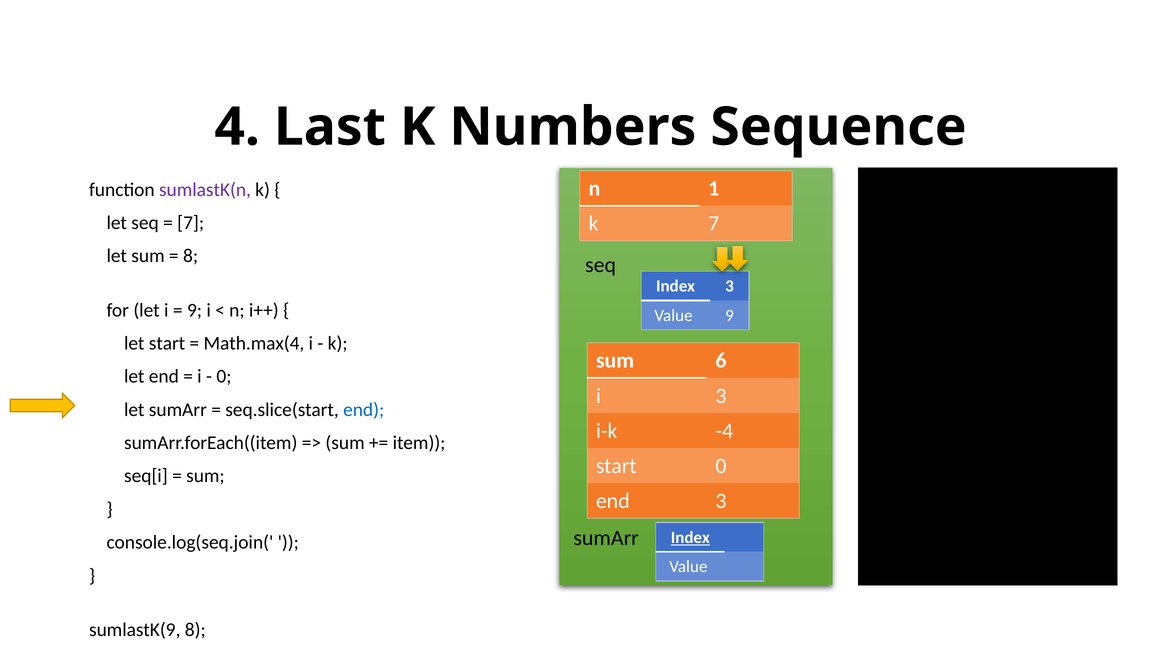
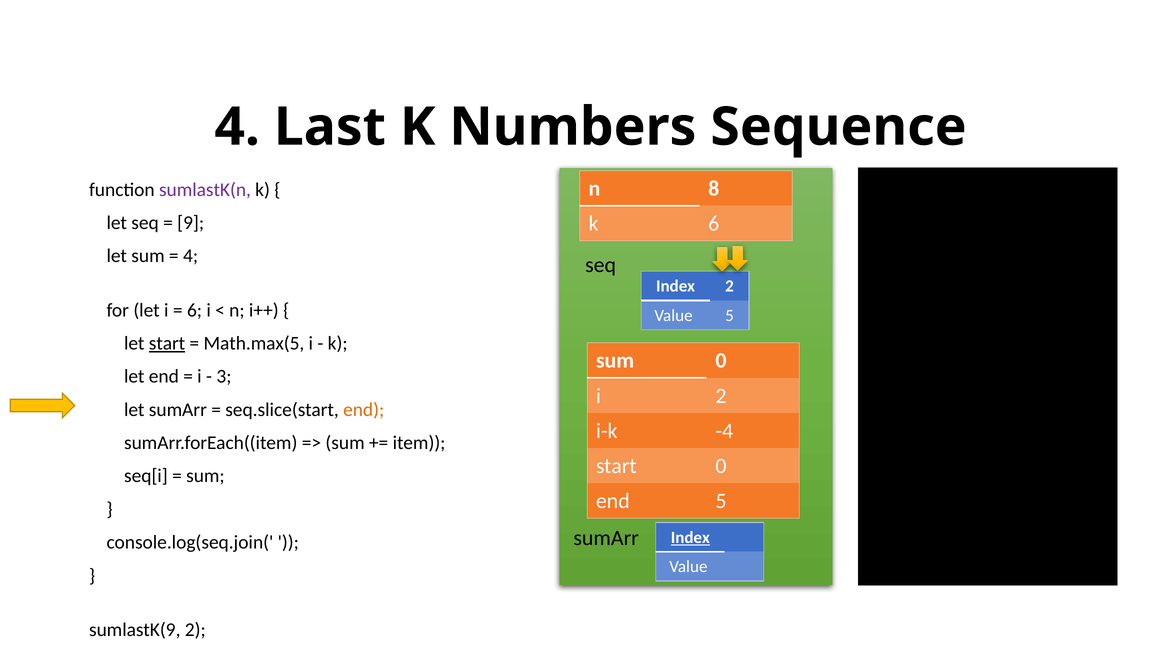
1: 1 -> 8 (714, 189)
k 7: 7 -> 6 (714, 224)
7: 7 -> 9 (191, 223)
8: 8 -> 4 (191, 256)
Index 3: 3 -> 2 (729, 286)
9: 9 -> 6 (195, 310)
Value 9: 9 -> 5 (729, 315)
start underline: none -> present (167, 343)
Math.max(4: Math.max(4 -> Math.max(5 (254, 343)
sum 6: 6 -> 0 (721, 361)
0: 0 -> 3 (224, 377)
i 3: 3 -> 2 (721, 396)
end colour: blue -> orange (364, 410)
end 3: 3 -> 5 (721, 501)
sumlastK(9 8: 8 -> 2 (195, 630)
